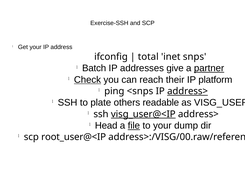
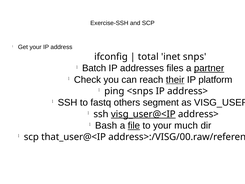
give: give -> files (175, 68)
Check underline: present -> none (87, 80)
their underline: none -> present (175, 80)
address> underline: present -> none (188, 91)
plate: plate -> fastq (101, 102)
readable: readable -> segment (161, 102)
Head: Head -> Bash (106, 125)
dump: dump -> much (186, 125)
root_user@<IP: root_user@<IP -> that_user@<IP (74, 137)
